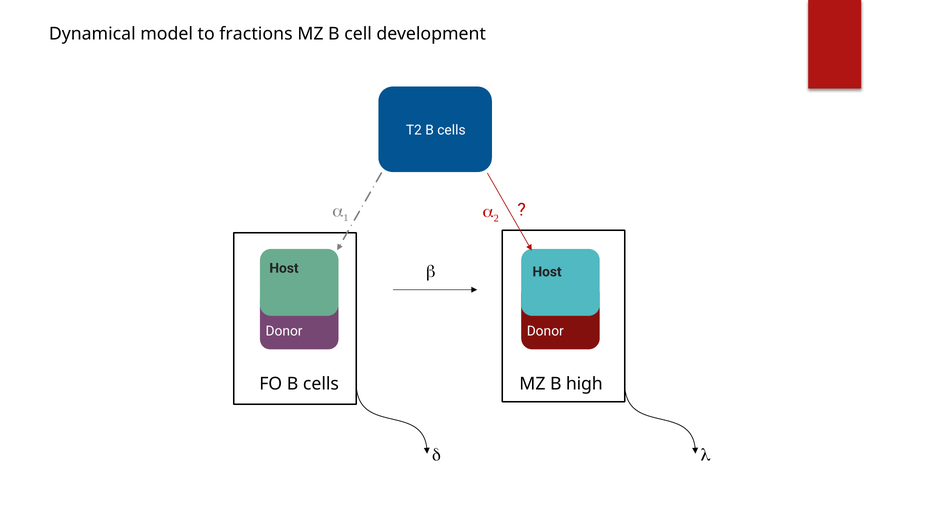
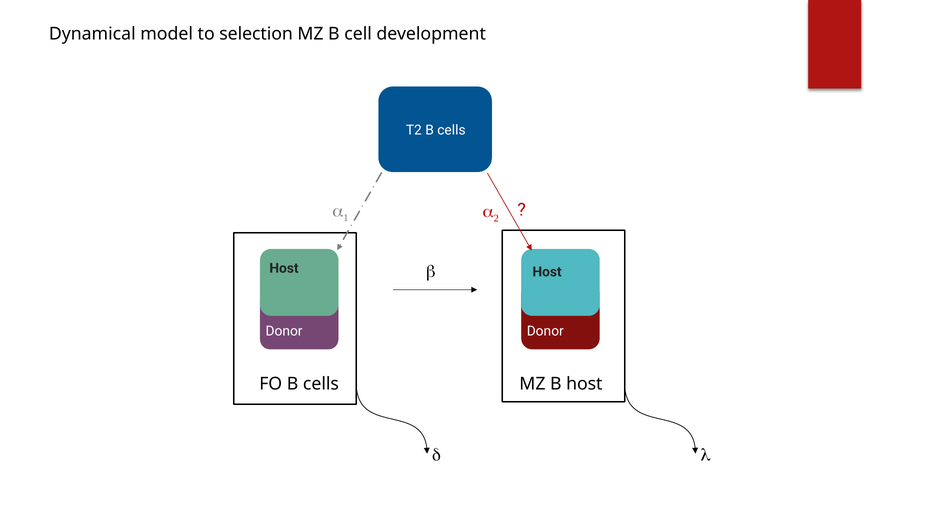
fractions: fractions -> selection (256, 34)
B high: high -> host (584, 384)
